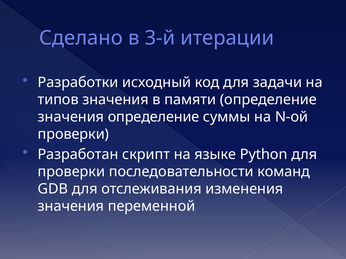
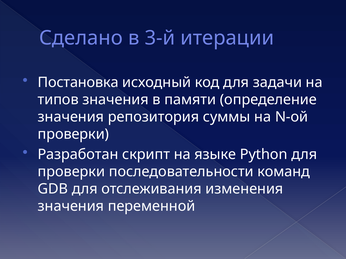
Разработки: Разработки -> Постановка (78, 83)
значения определение: определение -> репозитория (153, 117)
